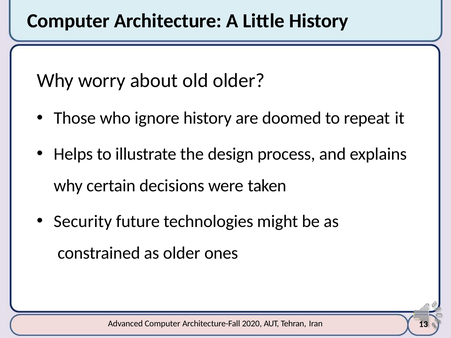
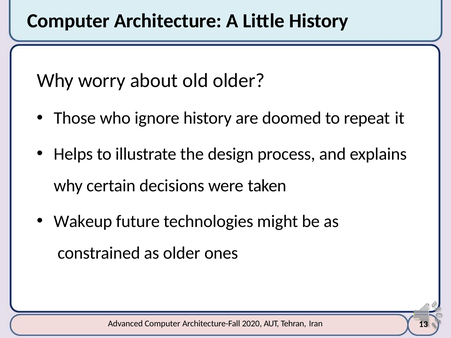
Security: Security -> Wakeup (83, 222)
